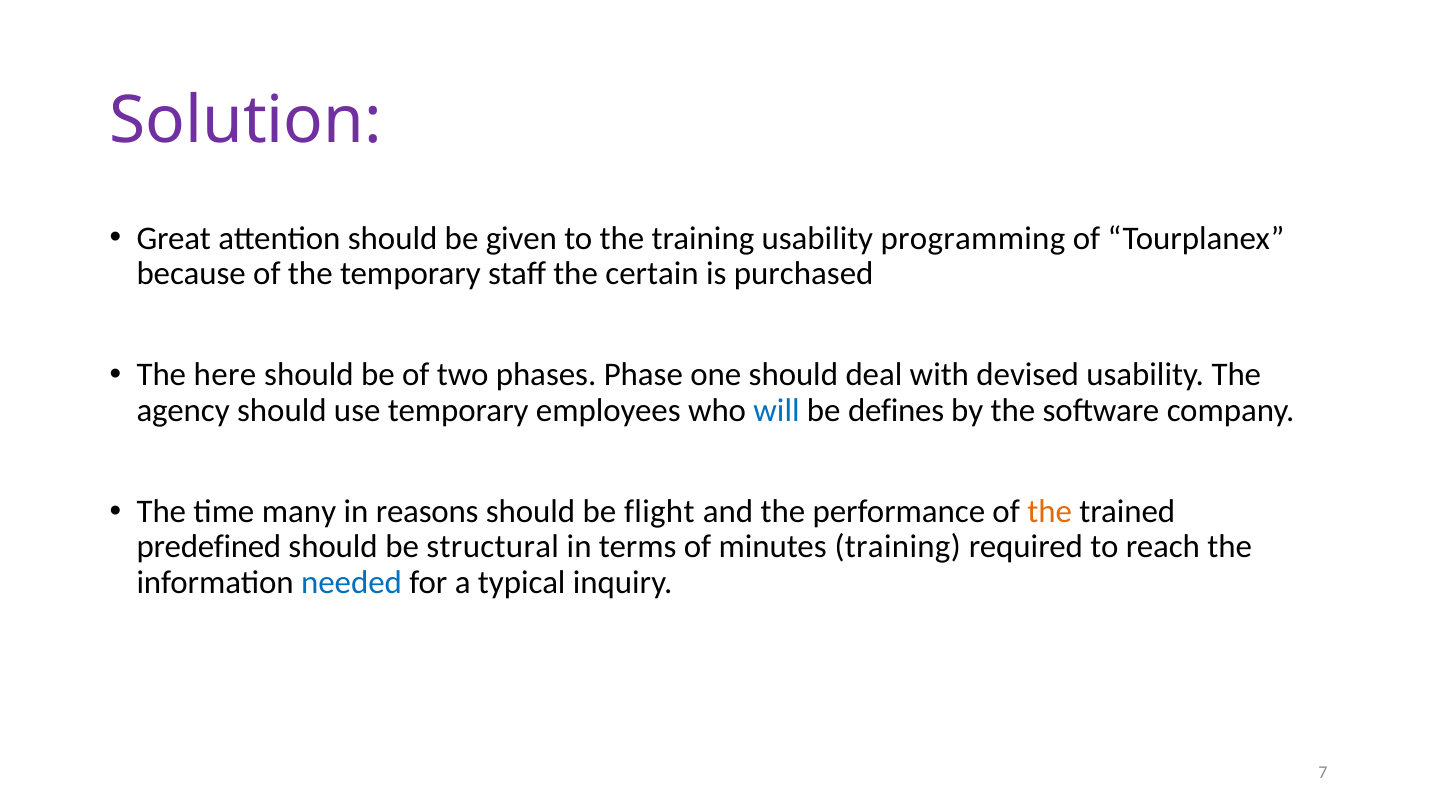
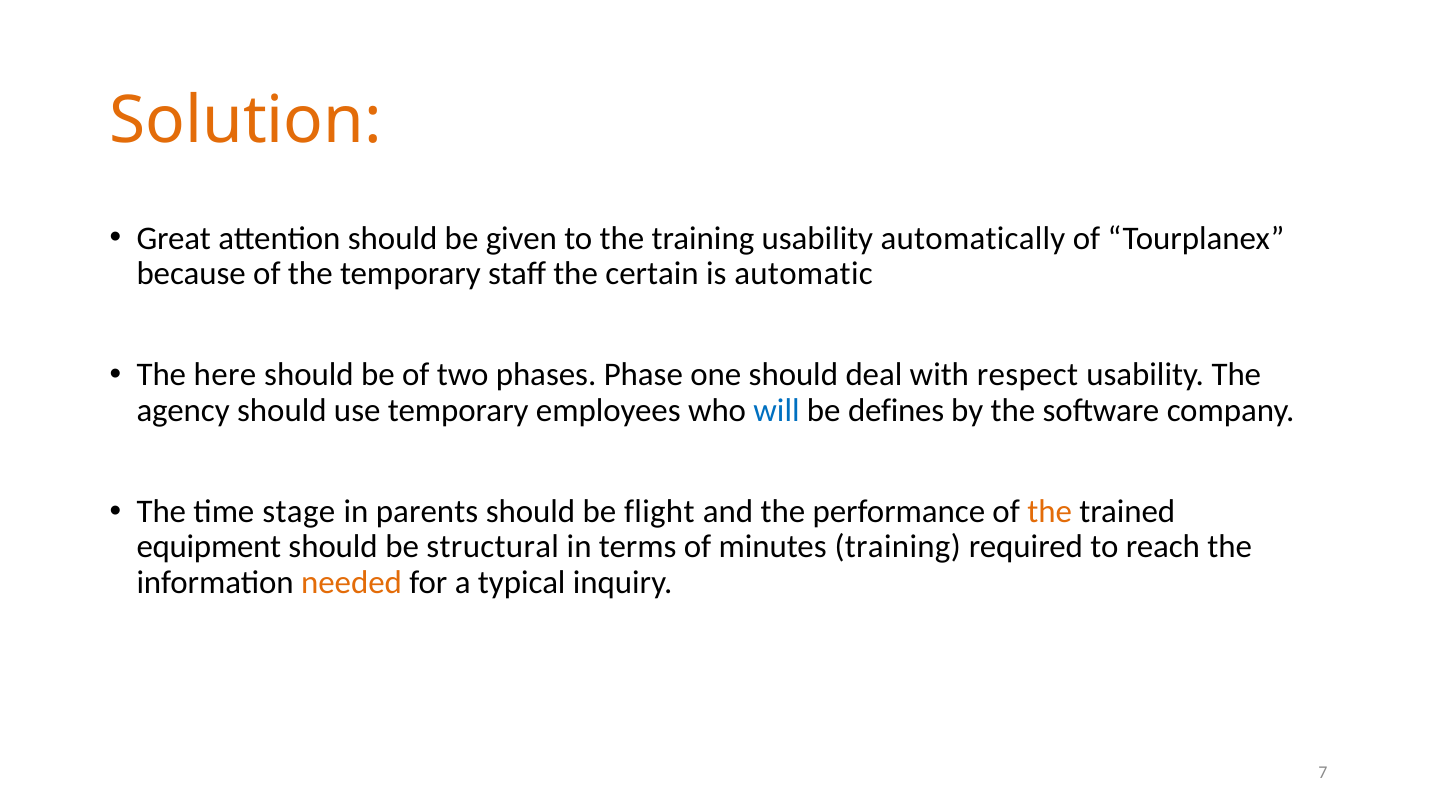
Solution colour: purple -> orange (246, 121)
programming: programming -> automatically (973, 238)
purchased: purchased -> automatic (804, 274)
devised: devised -> respect (1028, 375)
many: many -> stage (299, 511)
reasons: reasons -> parents (427, 511)
predefined: predefined -> equipment (209, 547)
needed colour: blue -> orange (351, 582)
